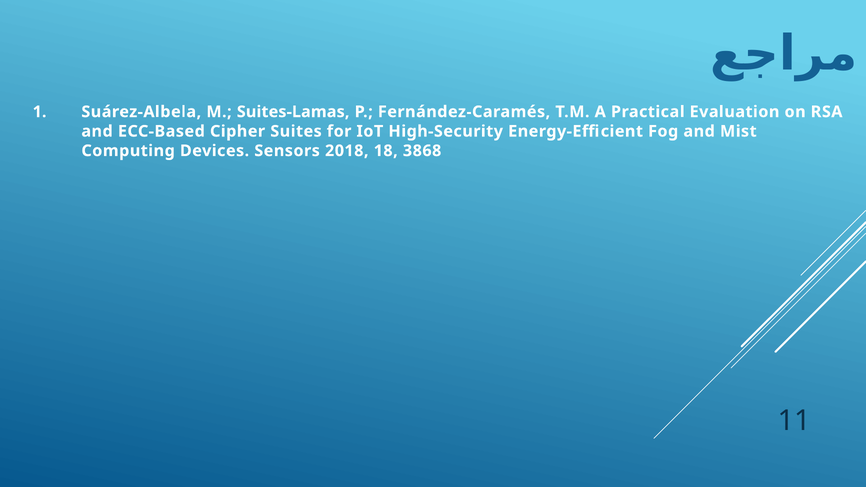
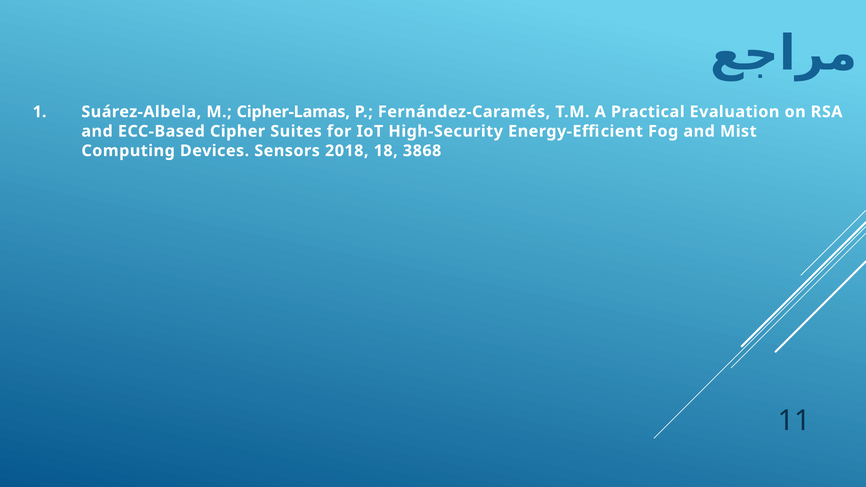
Suites-Lamas: Suites-Lamas -> Cipher-Lamas (293, 112)
